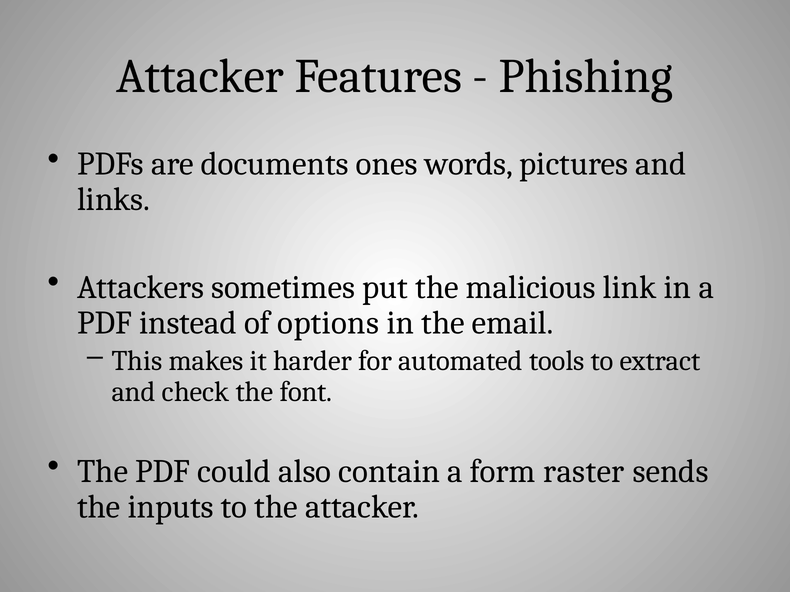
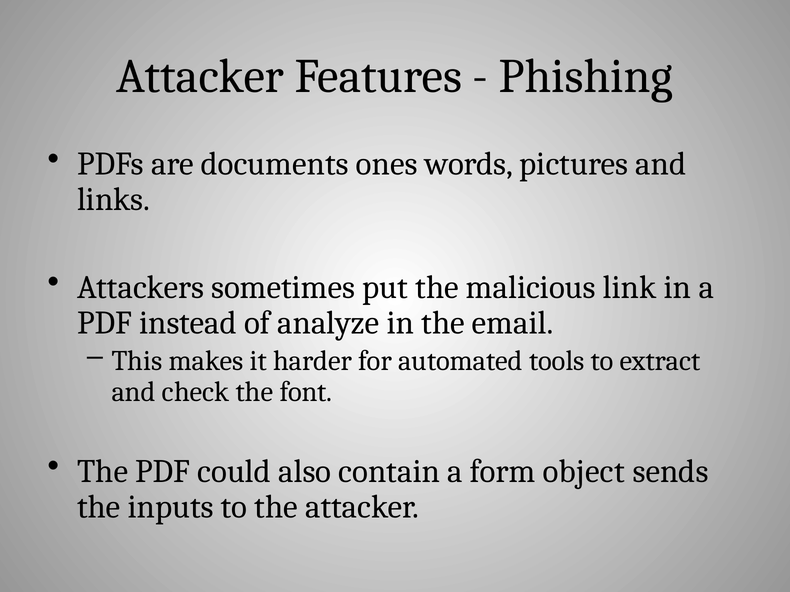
options: options -> analyze (328, 323)
raster: raster -> object (584, 472)
